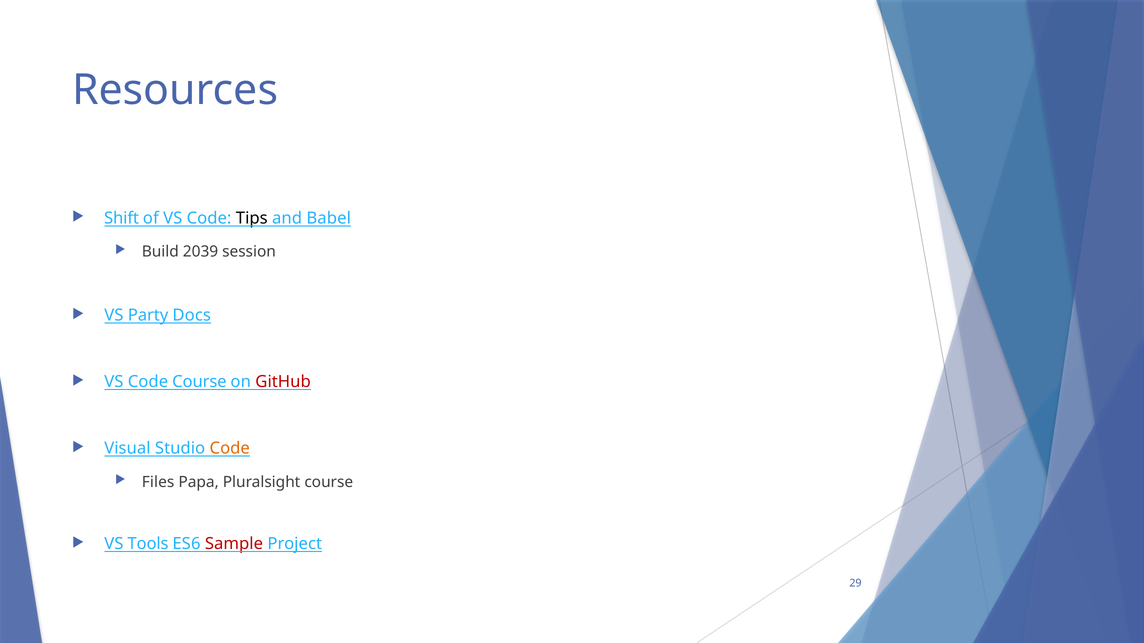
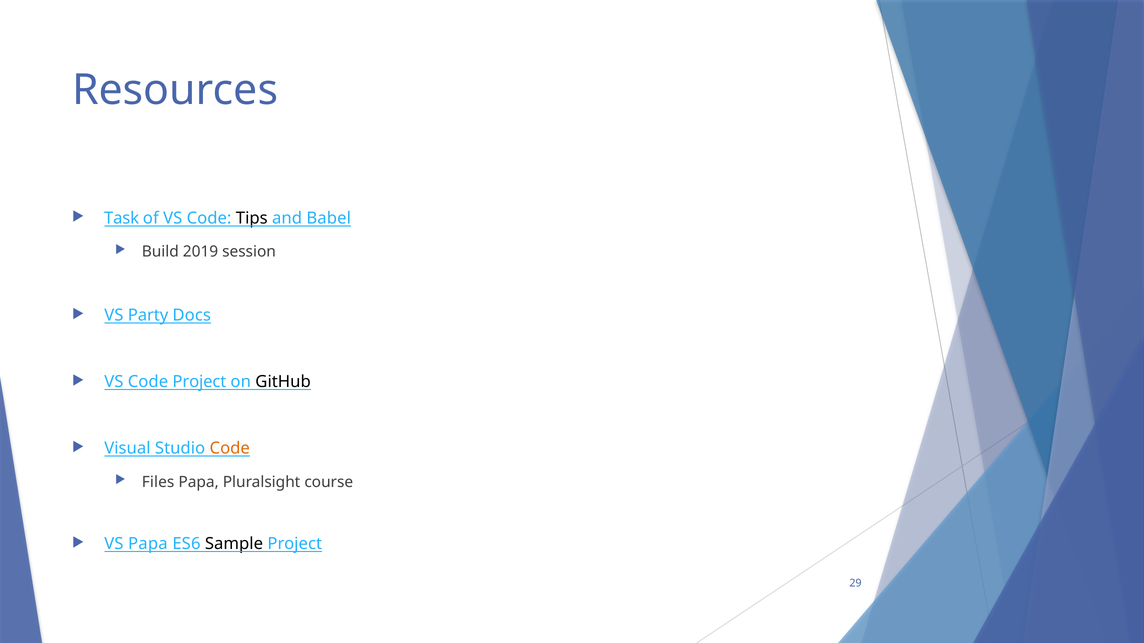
Shift: Shift -> Task (122, 218)
2039: 2039 -> 2019 (201, 252)
Code Course: Course -> Project (199, 382)
GitHub colour: red -> black (283, 382)
VS Tools: Tools -> Papa (148, 544)
Sample colour: red -> black (234, 544)
